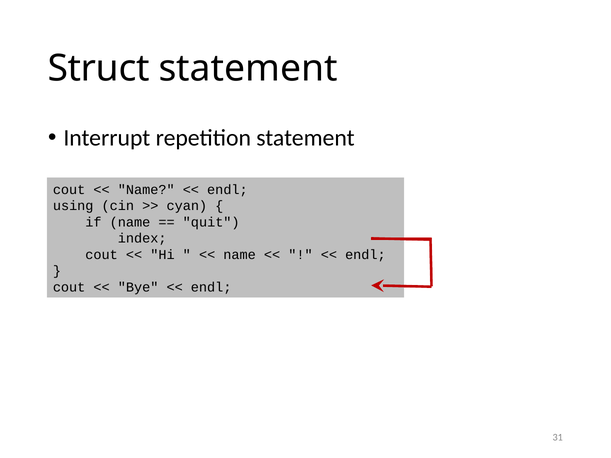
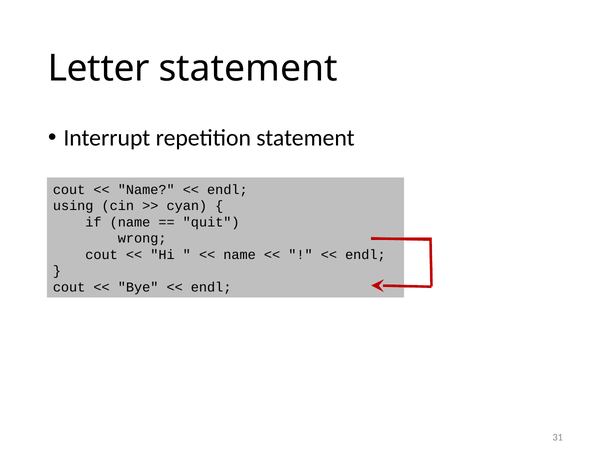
Struct: Struct -> Letter (99, 68)
index: index -> wrong (142, 239)
